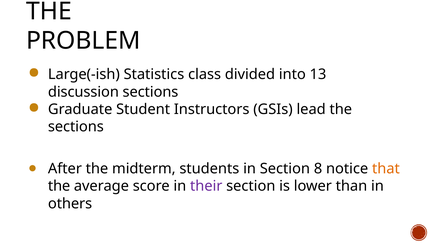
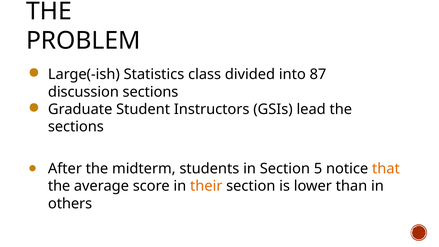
13: 13 -> 87 (318, 74)
8: 8 -> 5 (318, 168)
their colour: purple -> orange (206, 186)
